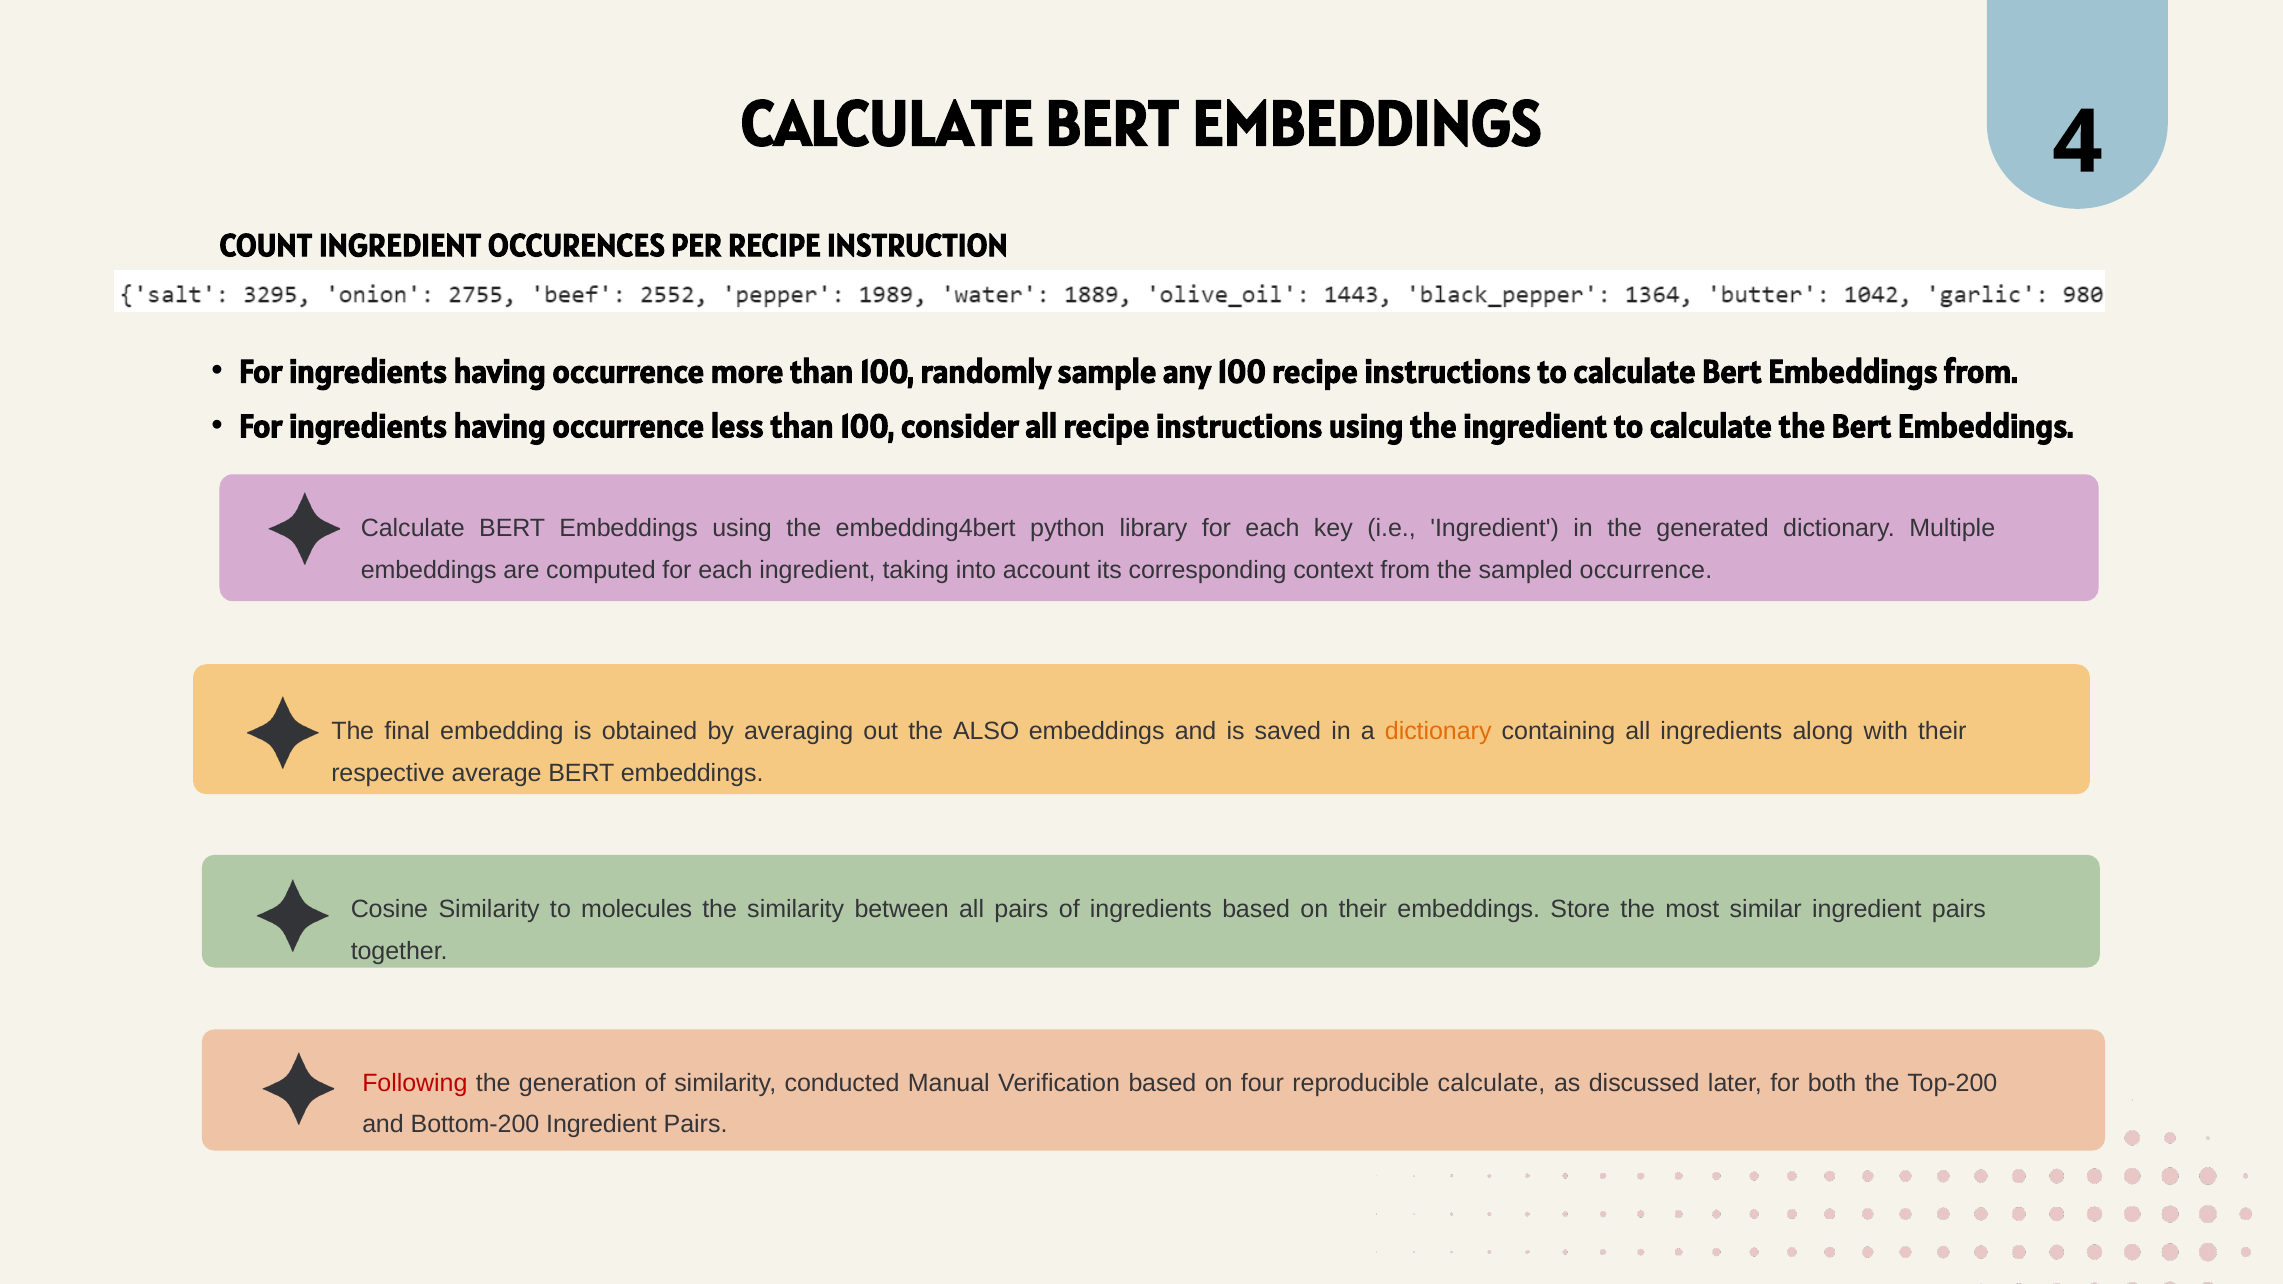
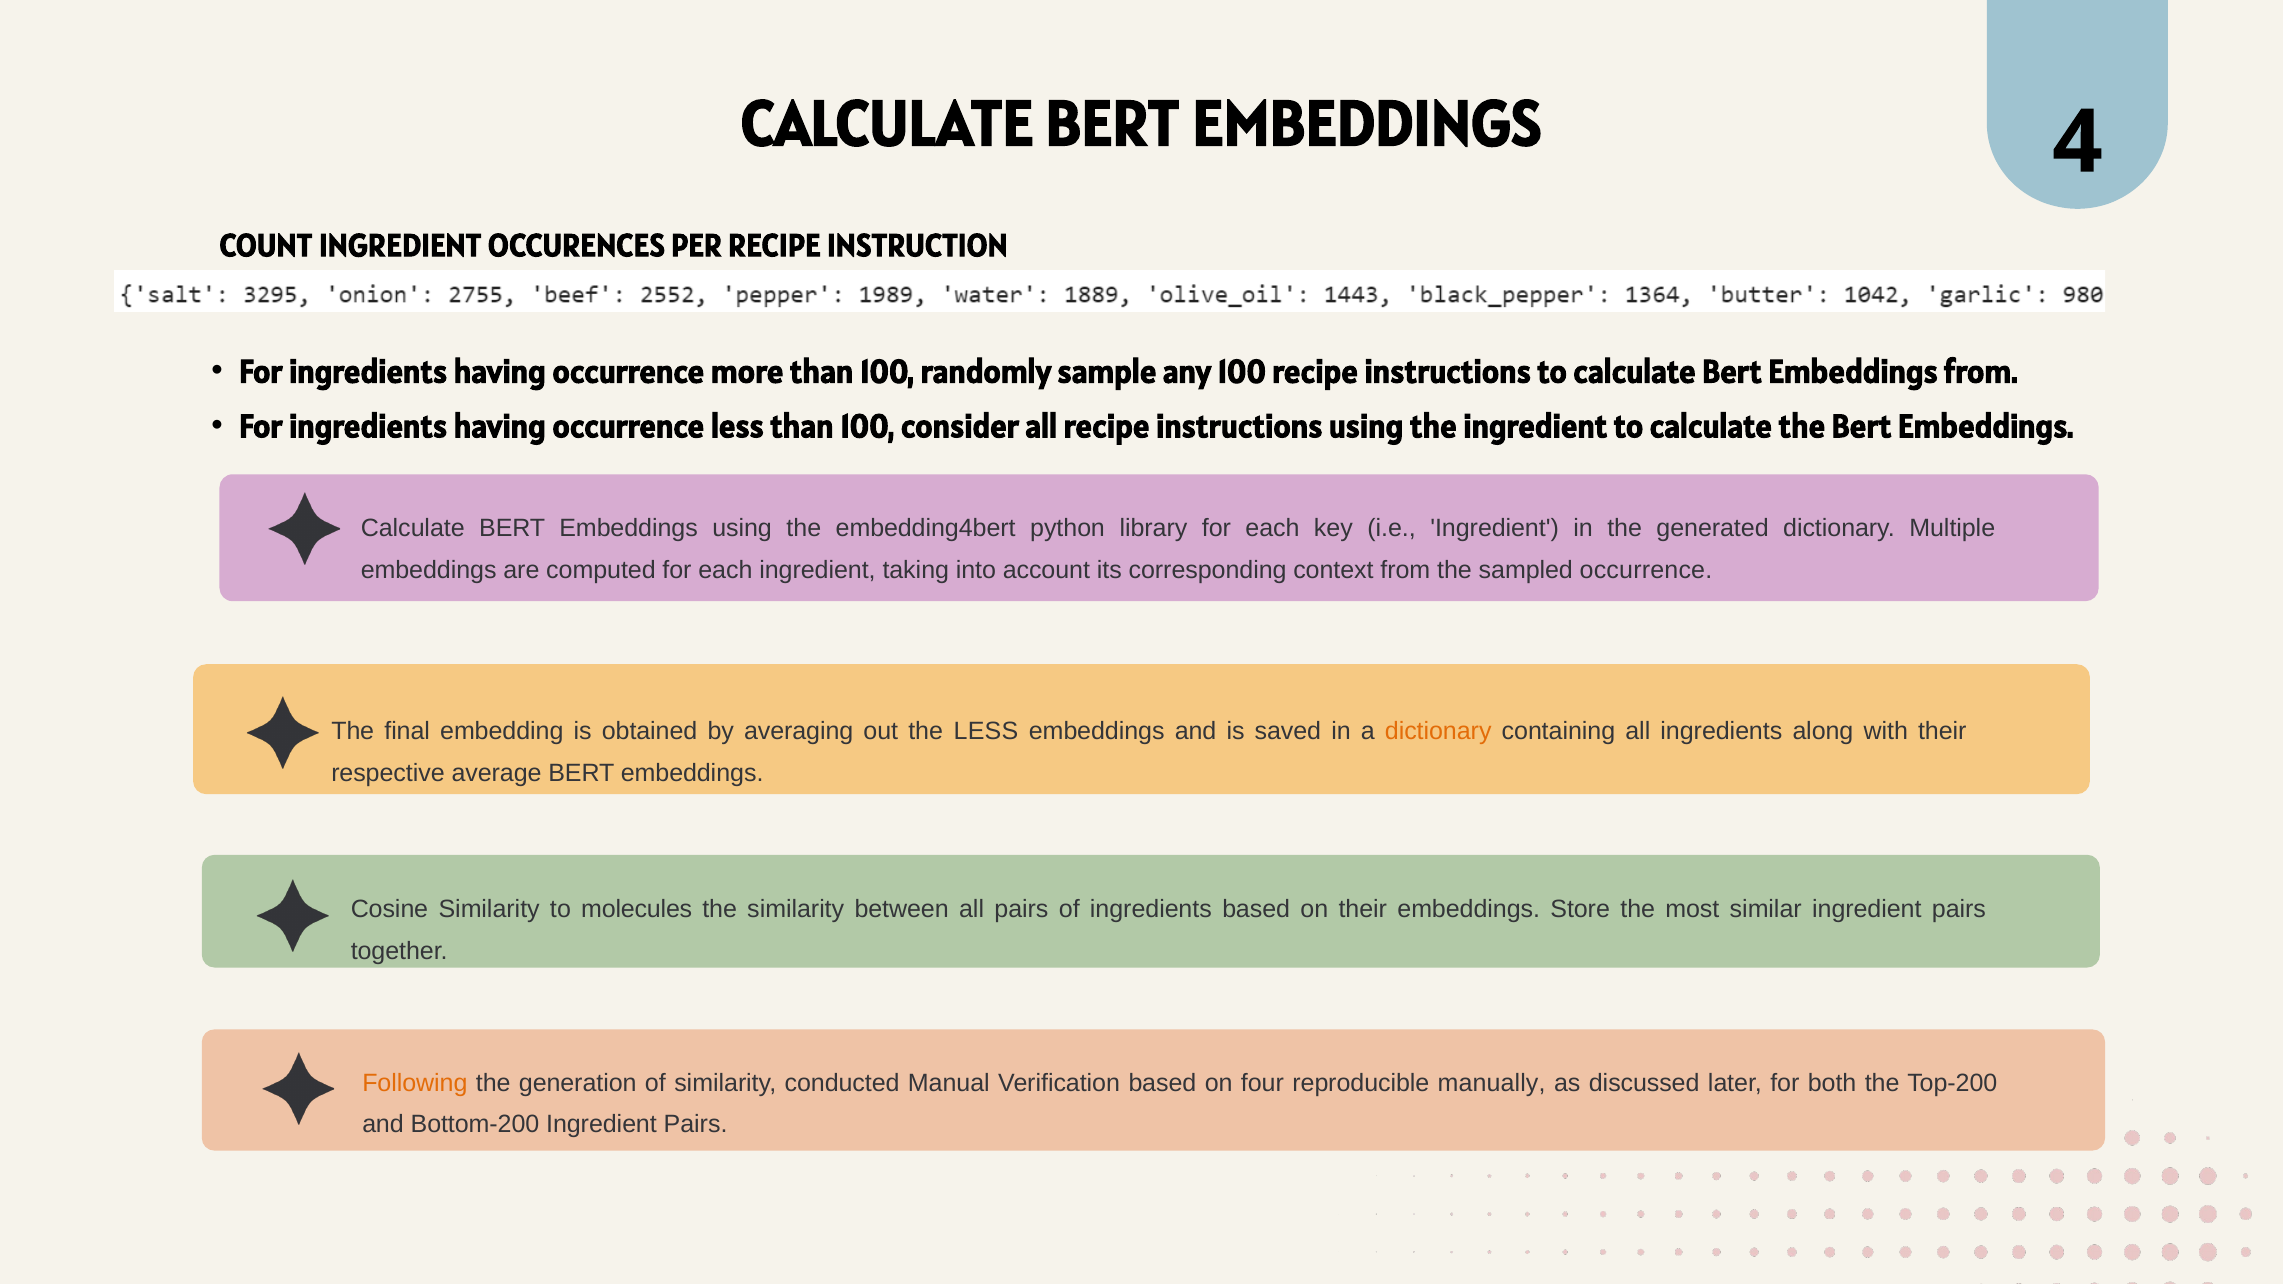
the ALSO: ALSO -> LESS (986, 732)
Following colour: red -> orange (415, 1083)
reproducible calculate: calculate -> manually (1492, 1083)
